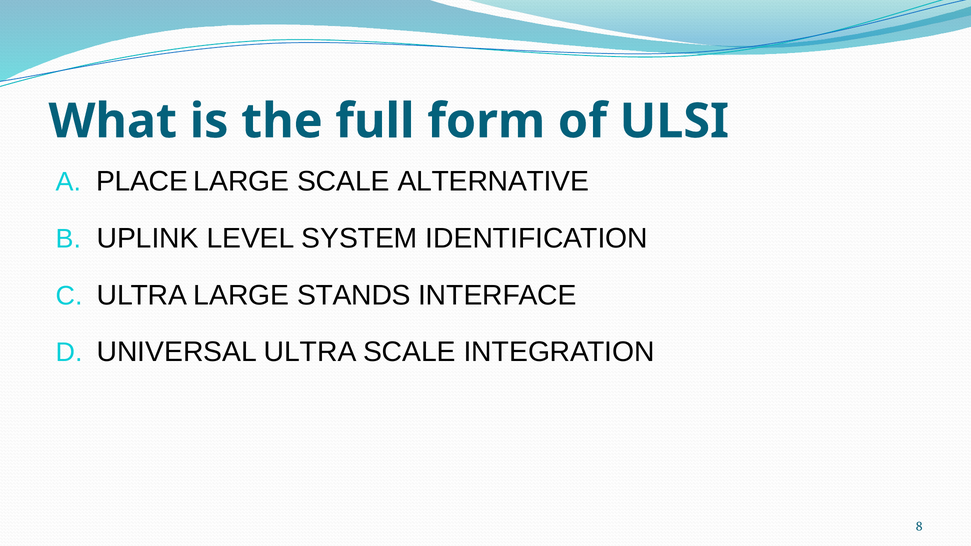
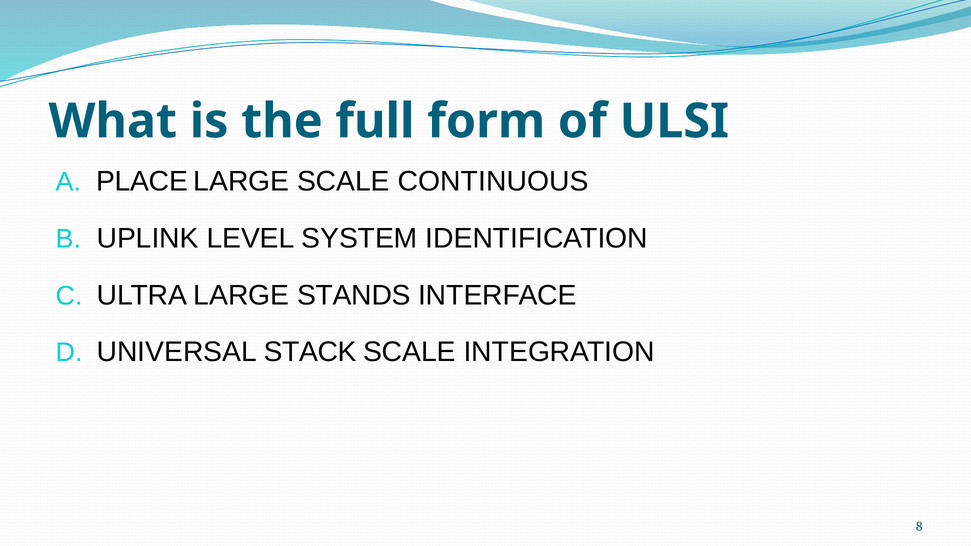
ALTERNATIVE: ALTERNATIVE -> CONTINUOUS (493, 182)
UNIVERSAL ULTRA: ULTRA -> STACK (310, 352)
